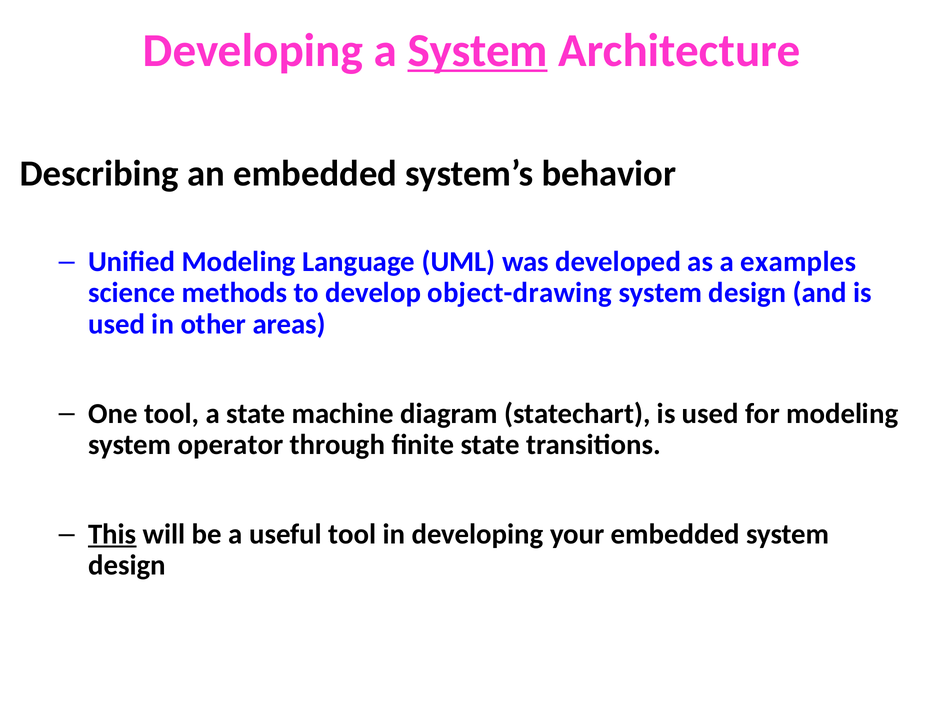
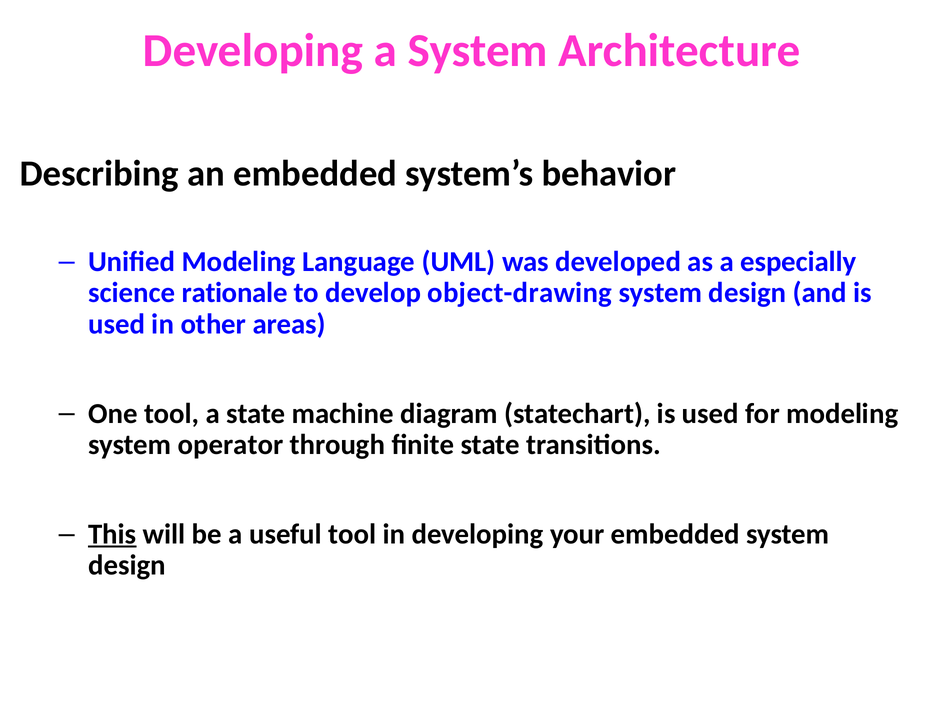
System underline: present -> none (478, 51)
examples: examples -> especially (798, 262)
methods: methods -> rationale (235, 293)
